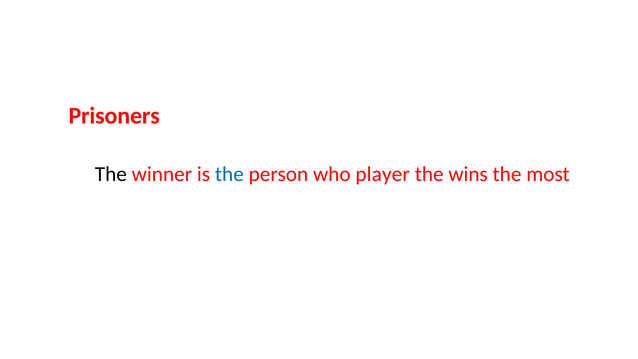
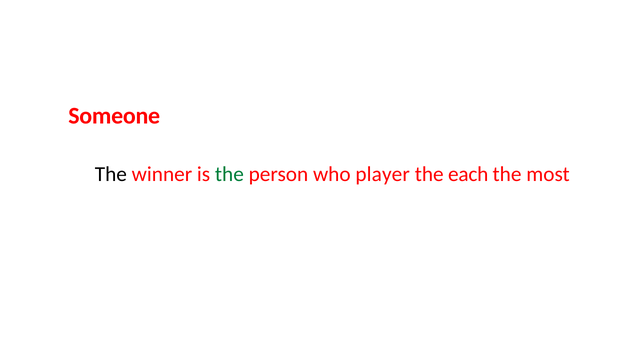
Prisoners: Prisoners -> Someone (114, 116)
the colour: blue -> green (229, 174)
wins: wins -> each (468, 174)
